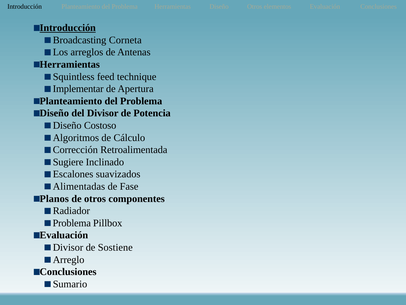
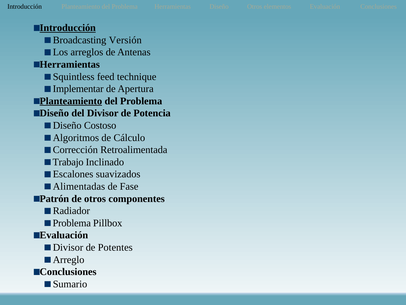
Corneta: Corneta -> Versión (125, 40)
Planteamiento underline: none -> present (71, 101)
Sugiere: Sugiere -> Trabajo (68, 162)
Planos: Planos -> Patrón (54, 198)
Sostiene: Sostiene -> Potentes (115, 247)
